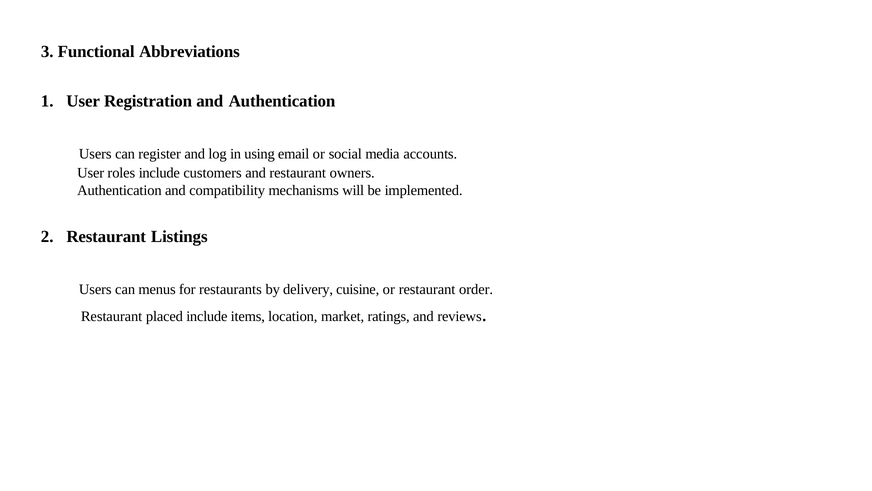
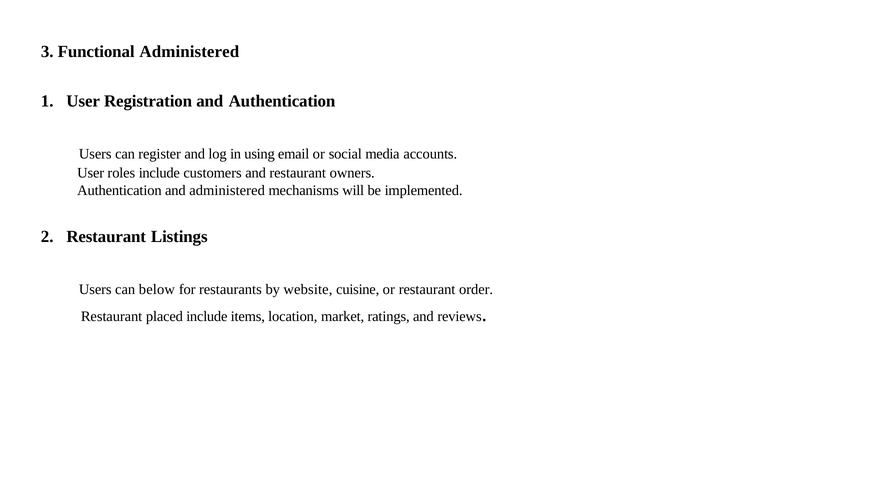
Functional Abbreviations: Abbreviations -> Administered (189, 52)
and compatibility: compatibility -> administered (227, 190)
menus: menus -> below (157, 290)
delivery: delivery -> website (308, 290)
